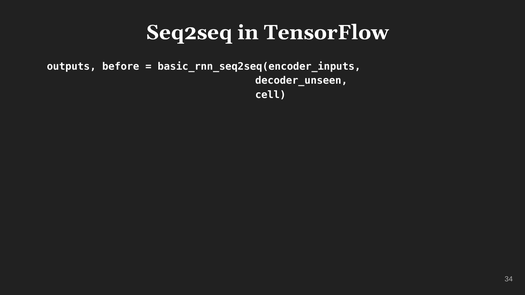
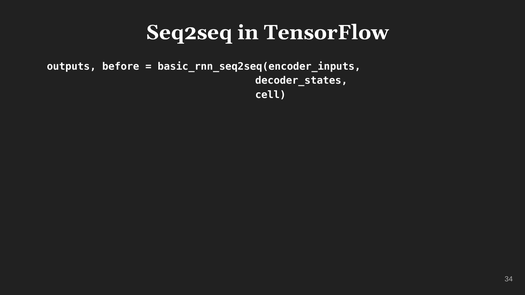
decoder_unseen: decoder_unseen -> decoder_states (301, 81)
